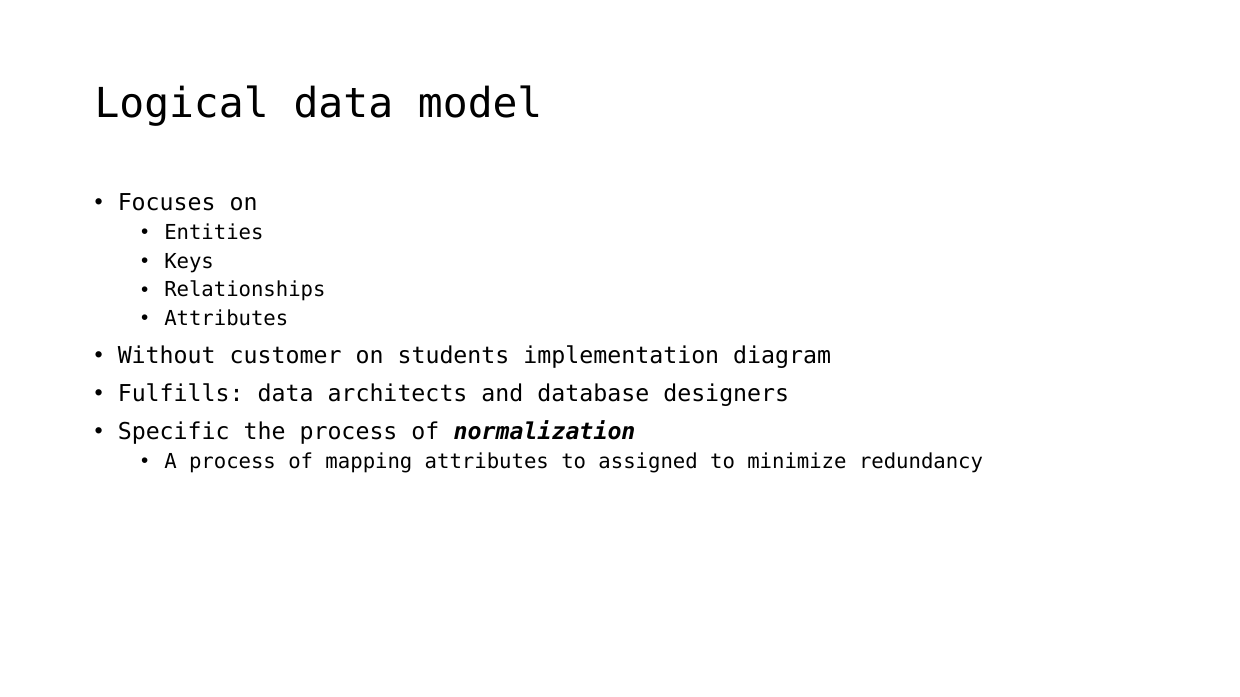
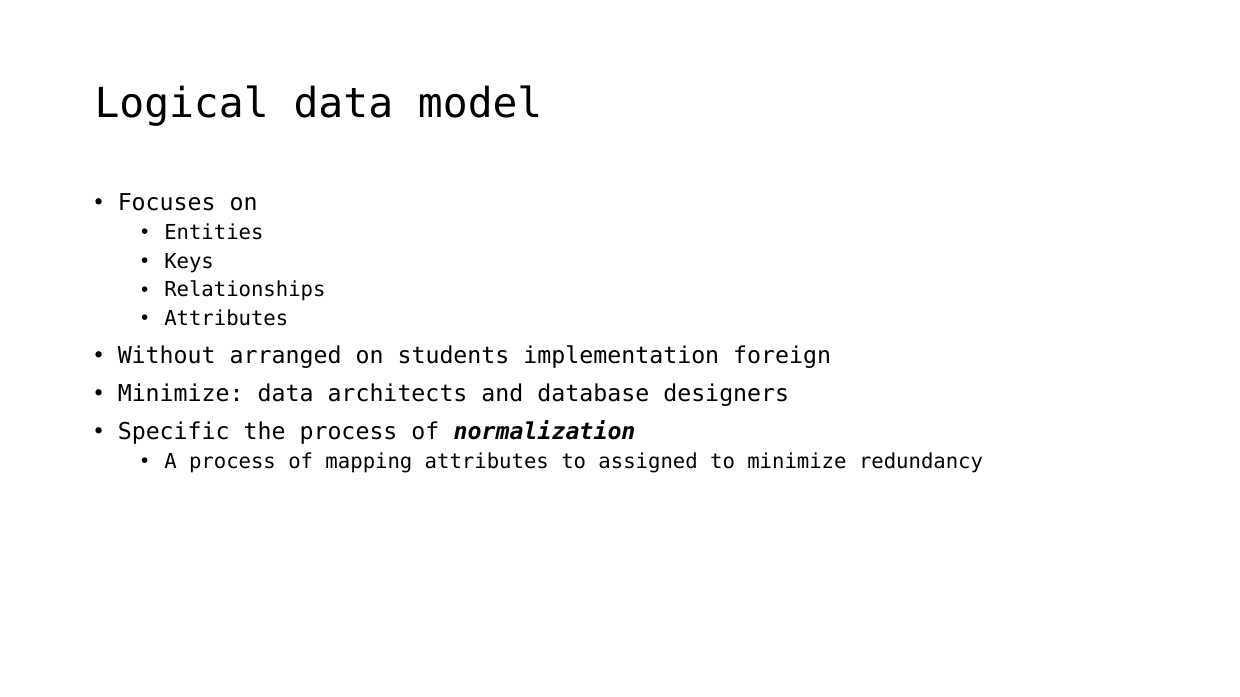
customer: customer -> arranged (286, 356)
diagram: diagram -> foreign (782, 356)
Fulfills: Fulfills -> Minimize (181, 394)
